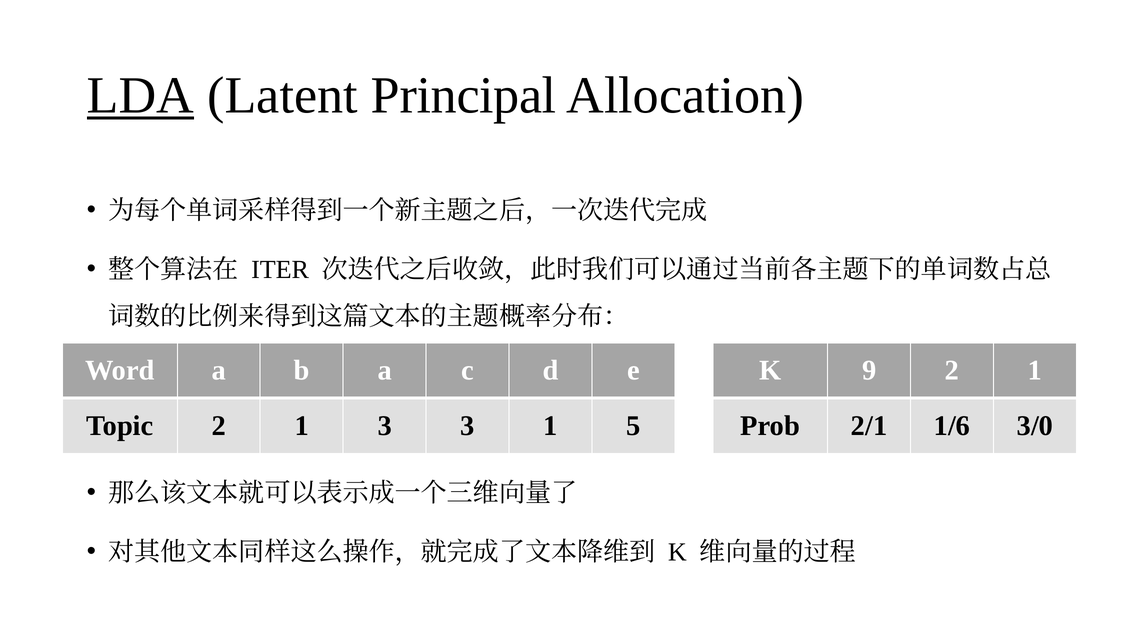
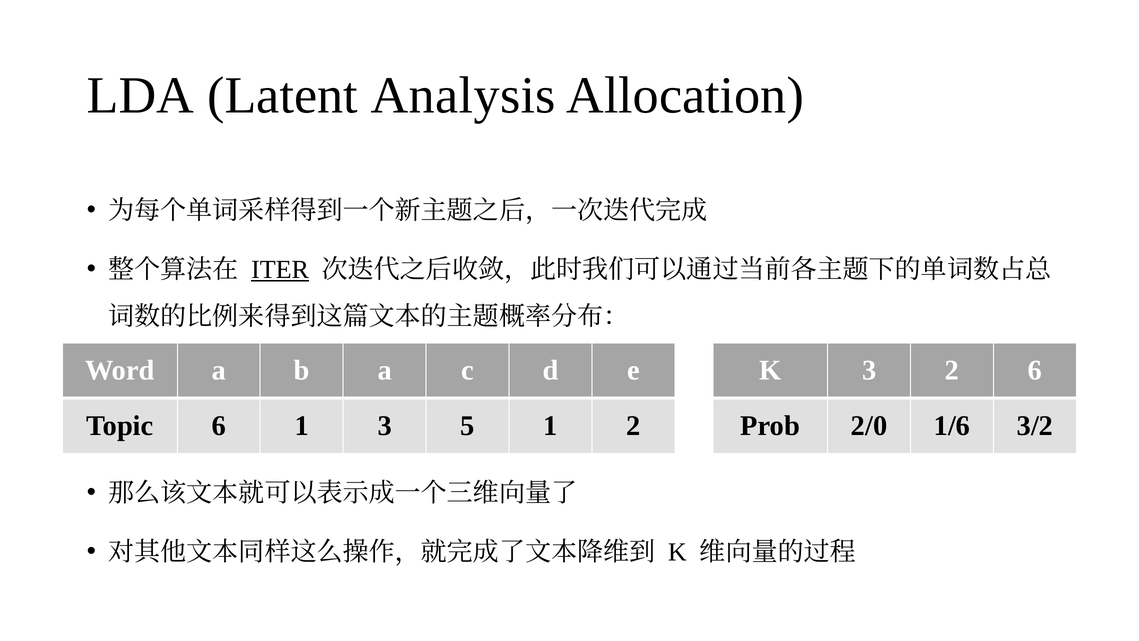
LDA underline: present -> none (140, 96)
Principal: Principal -> Analysis (463, 96)
ITER underline: none -> present (280, 269)
K 9: 9 -> 3 (869, 370)
1: 1 -> 6 (1035, 370)
Topic 2: 2 -> 6 (219, 426)
3 3: 3 -> 5 (468, 426)
1 5: 5 -> 2 (633, 426)
2/1: 2/1 -> 2/0 (869, 426)
3/0: 3/0 -> 3/2 (1035, 426)
